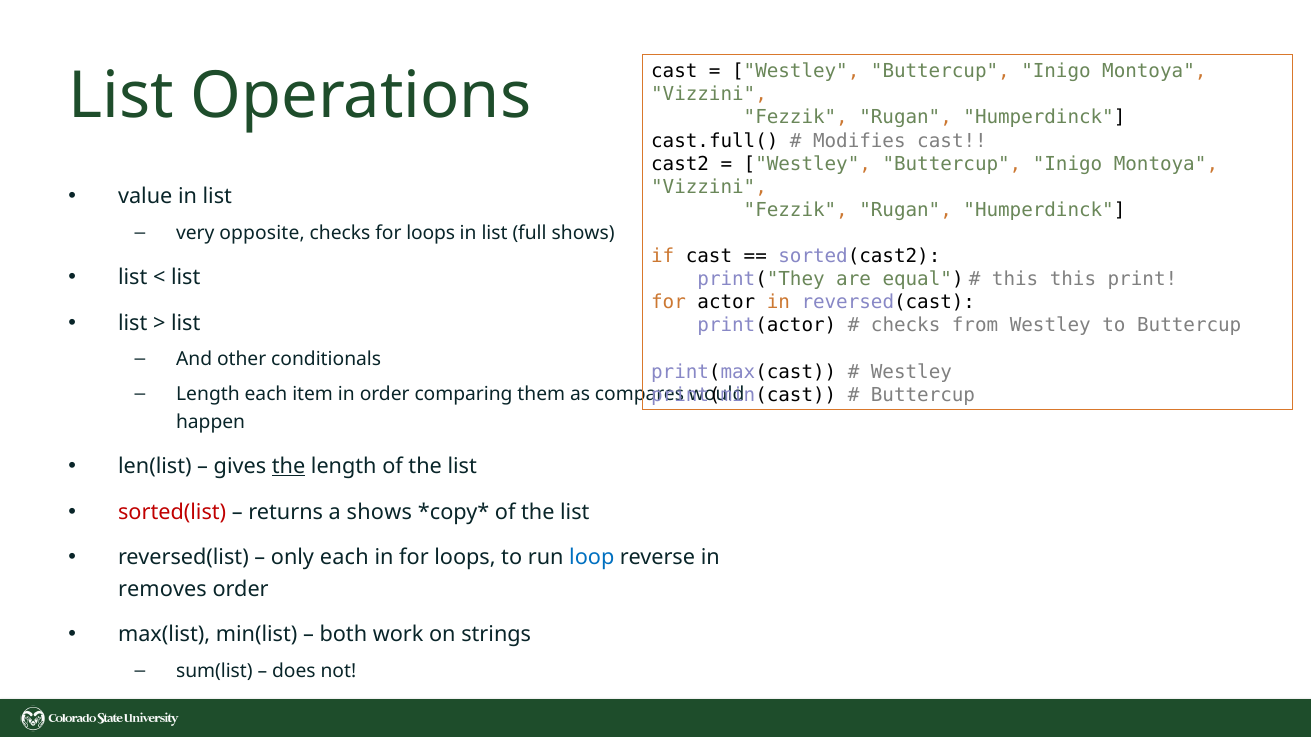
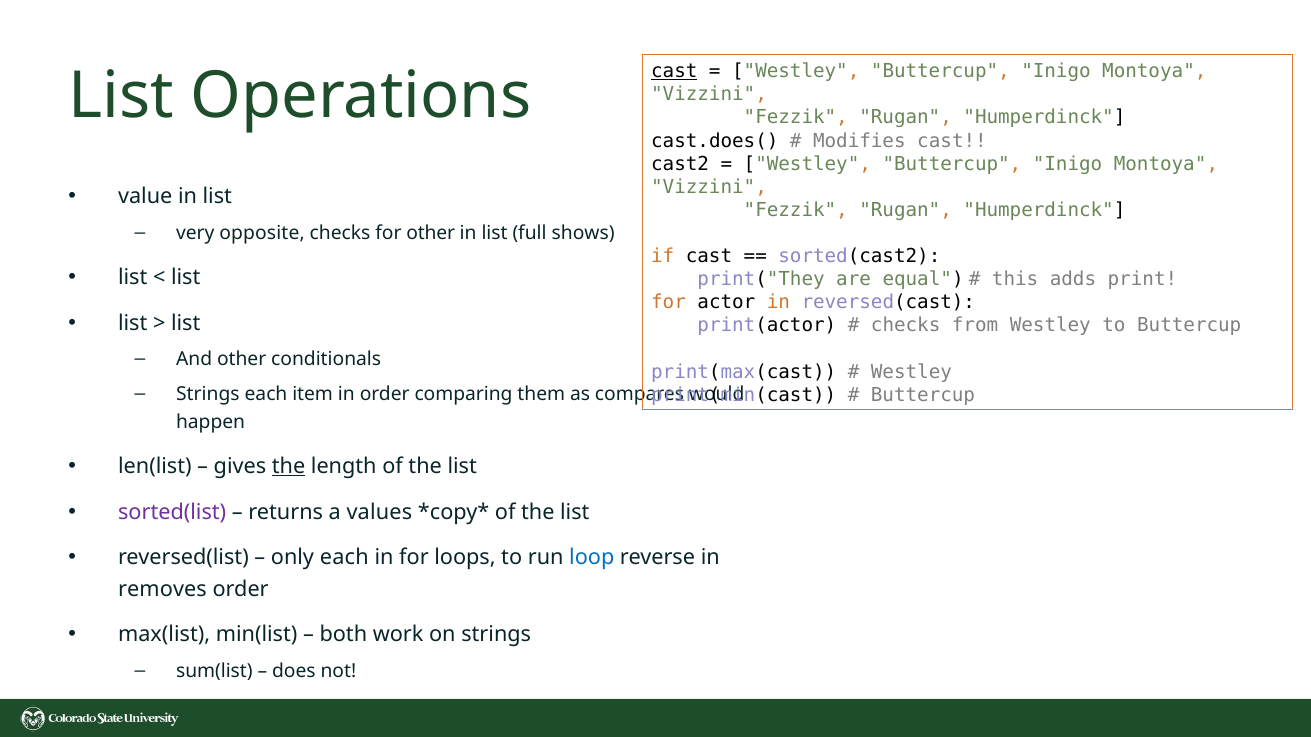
cast underline: none -> present (674, 71)
cast.full(: cast.full( -> cast.does( (715, 141)
checks for loops: loops -> other (431, 233)
this this: this -> adds (1073, 279)
Length: Length -> Strings (208, 395)
sorted(list colour: red -> purple (172, 512)
a shows: shows -> values (379, 512)
